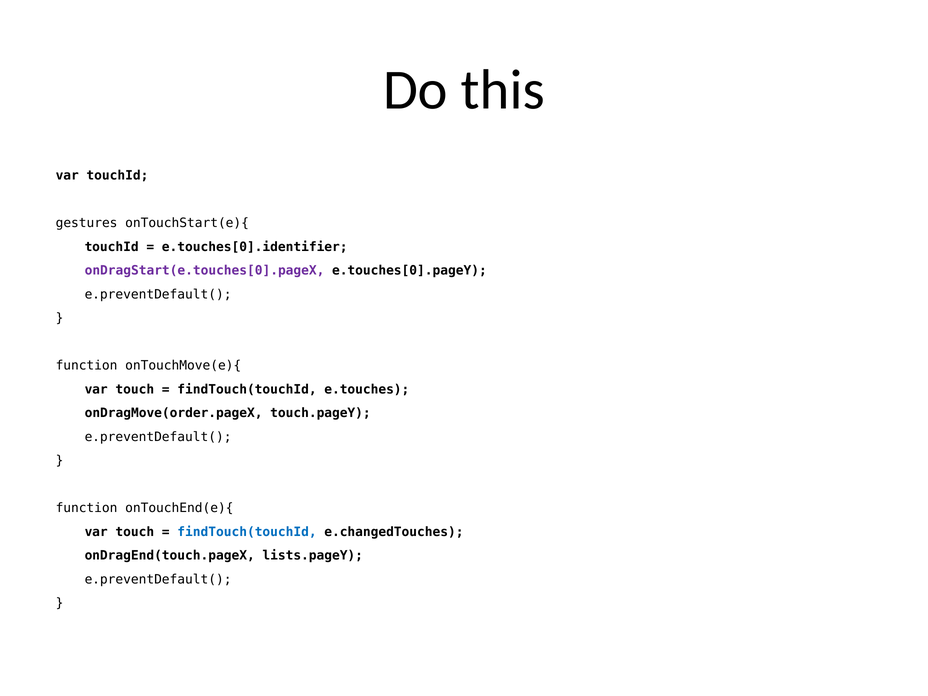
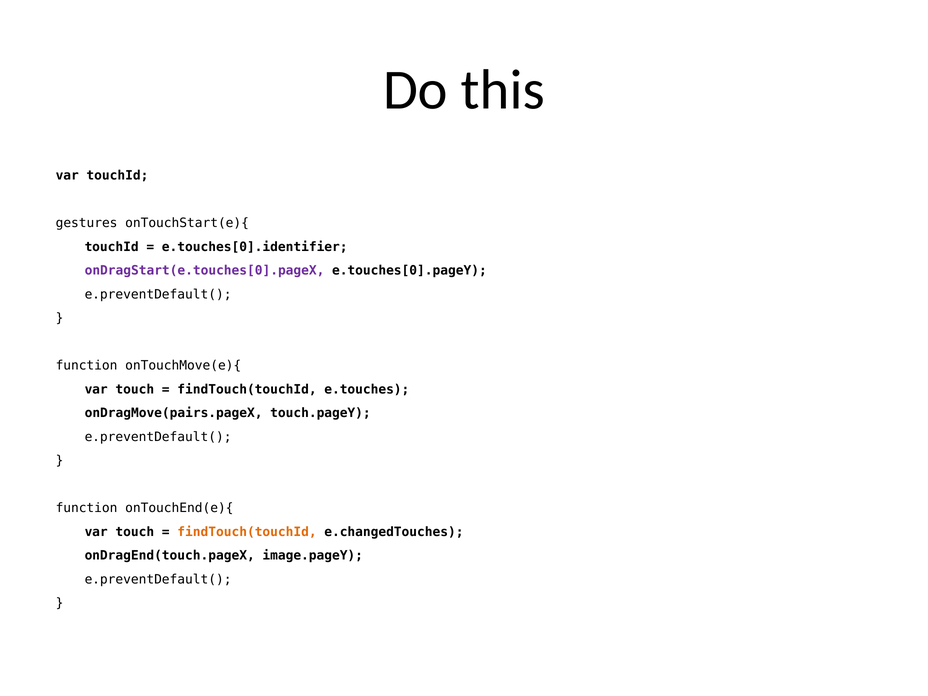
onDragMove(order.pageX: onDragMove(order.pageX -> onDragMove(pairs.pageX (174, 413)
findTouch(touchId colour: blue -> orange (247, 532)
lists.pageY: lists.pageY -> image.pageY (313, 556)
